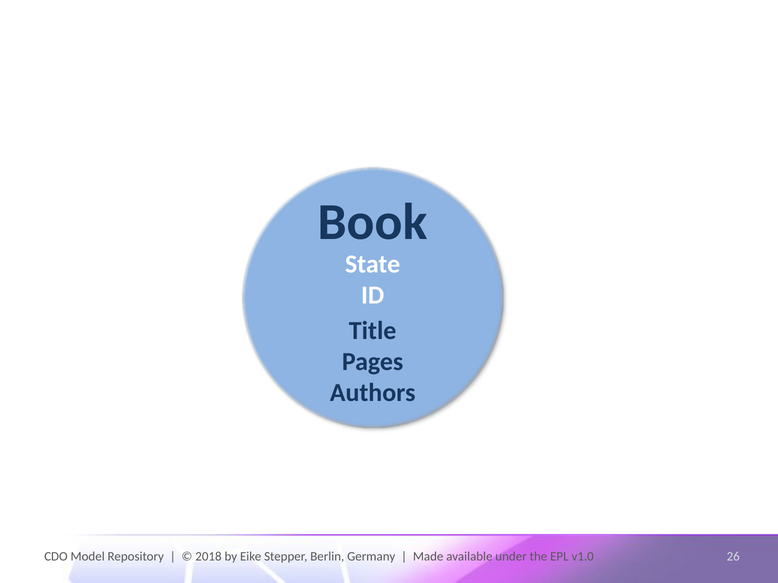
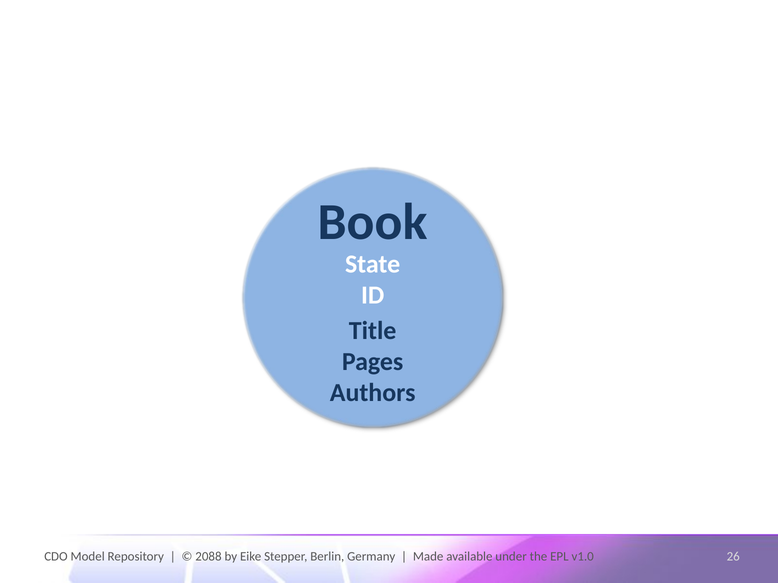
2018: 2018 -> 2088 (208, 557)
